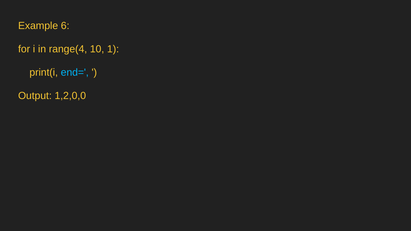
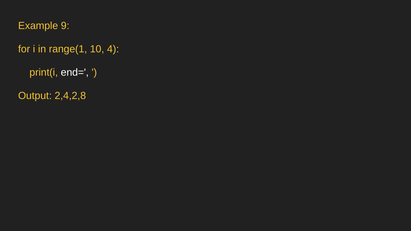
6: 6 -> 9 (65, 26)
range(4: range(4 -> range(1 (68, 49)
1: 1 -> 4 (113, 49)
end= colour: light blue -> white (75, 73)
1,2,0,0: 1,2,0,0 -> 2,4,2,8 (70, 96)
